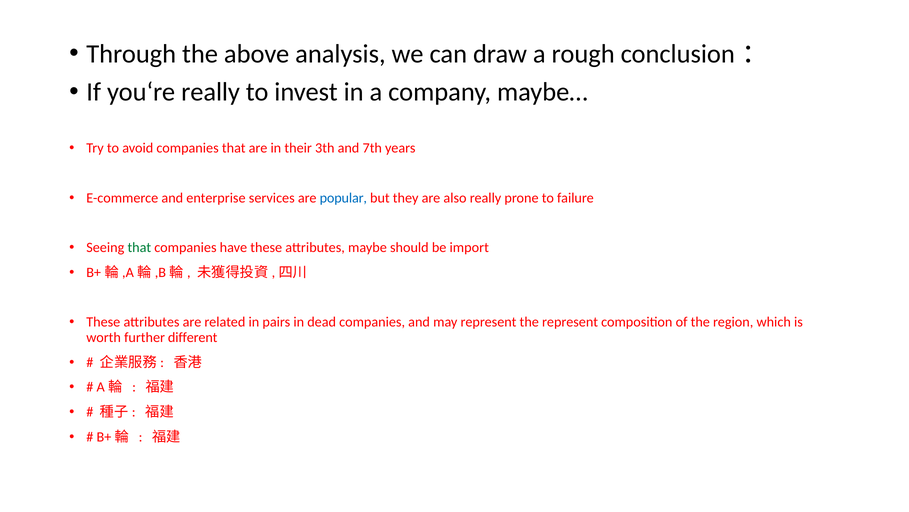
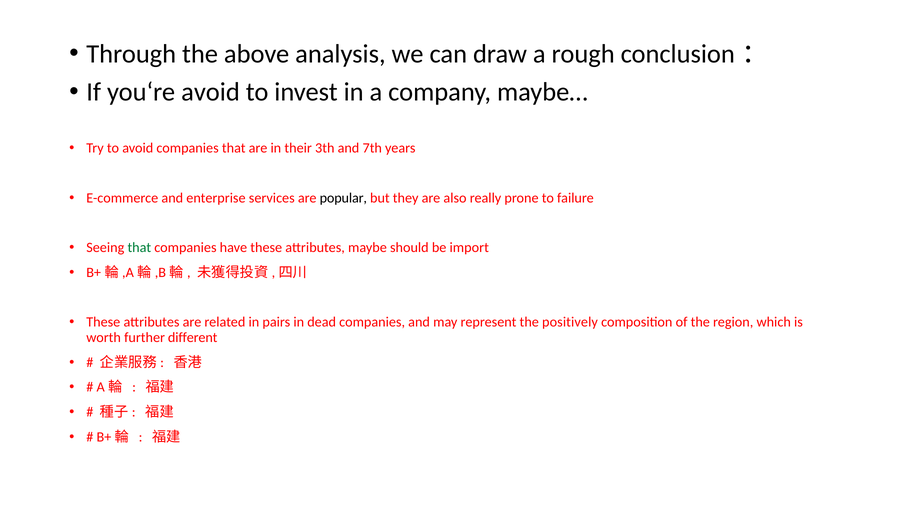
you‘re really: really -> avoid (211, 92)
popular colour: blue -> black (343, 198)
the represent: represent -> positively (570, 322)
